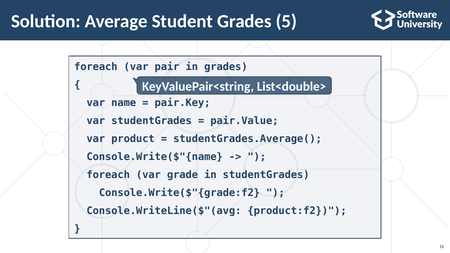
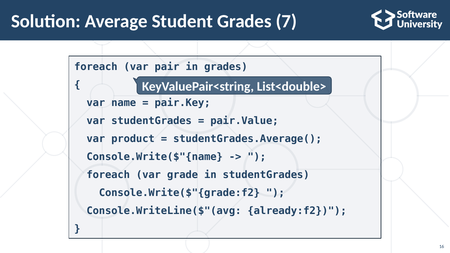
5: 5 -> 7 (286, 21)
product:f2: product:f2 -> already:f2 (297, 211)
